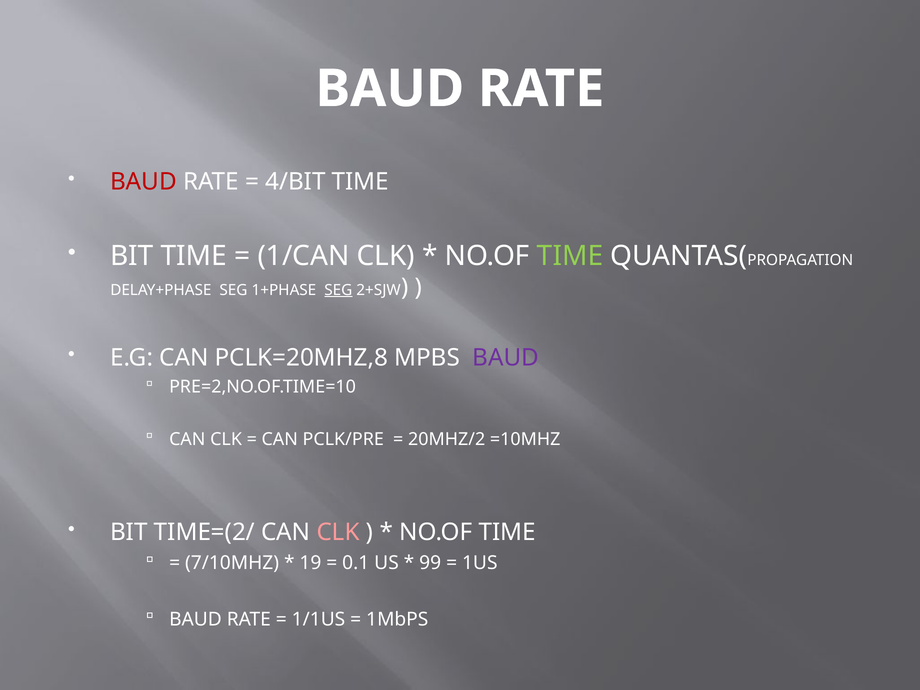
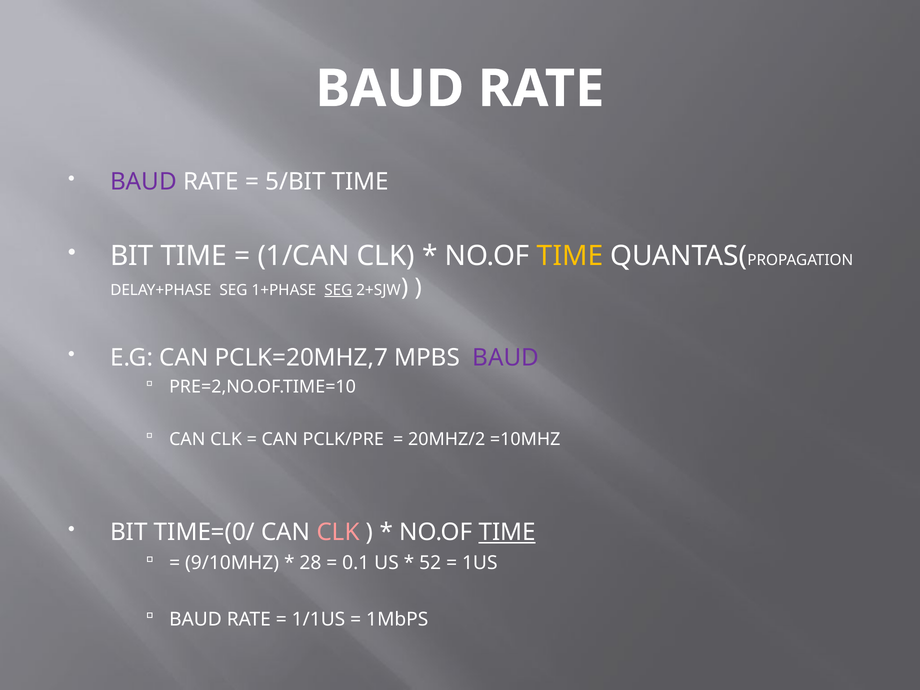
BAUD colour: red -> purple (144, 182)
4/BIT: 4/BIT -> 5/BIT (295, 182)
TIME colour: light green -> yellow (570, 256)
PCLK=20MHZ,8: PCLK=20MHZ,8 -> PCLK=20MHZ,7 (301, 358)
TIME=(2/: TIME=(2/ -> TIME=(0/ (204, 532)
TIME underline: none -> present (507, 532)
7/10MHZ: 7/10MHZ -> 9/10MHZ (232, 563)
19: 19 -> 28 (310, 563)
99: 99 -> 52 (430, 563)
